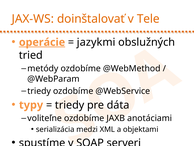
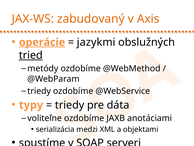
doinštalovať: doinštalovať -> zabudovaný (91, 19)
Tele: Tele -> Axis (148, 19)
tried underline: none -> present (31, 55)
